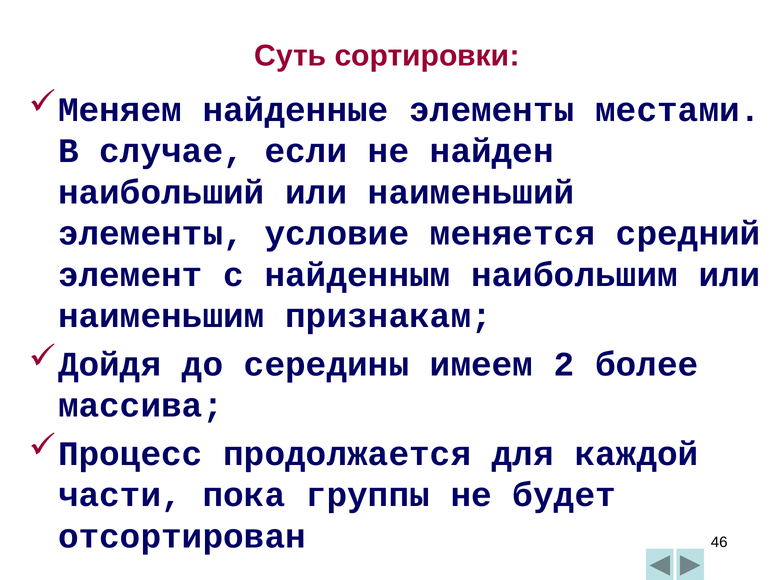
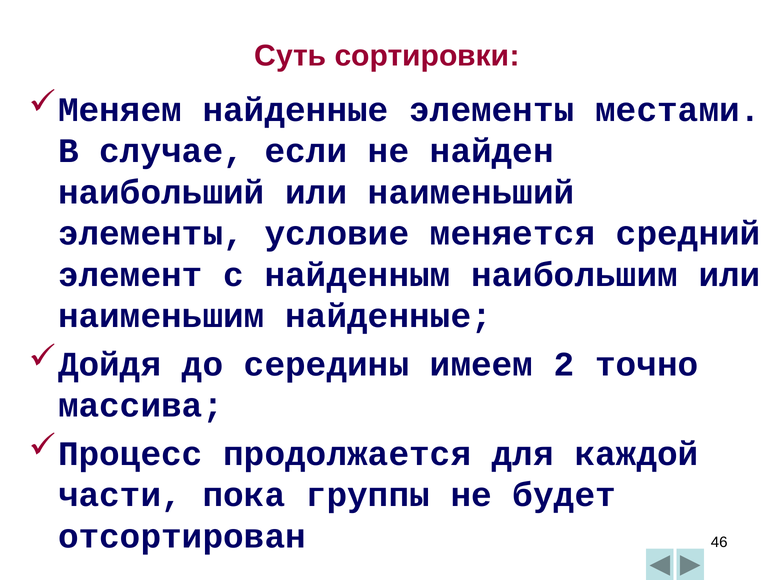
наименьшим признакам: признакам -> найденные (389, 316)
более: более -> точно (647, 365)
